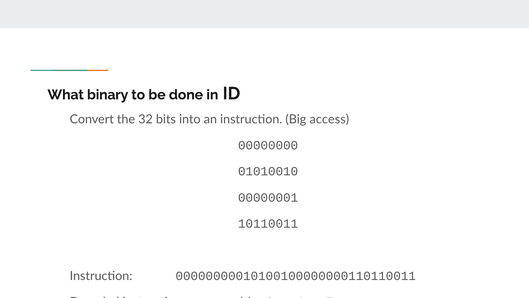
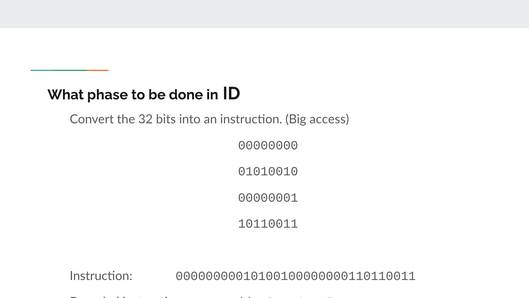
binary: binary -> phase (108, 95)
